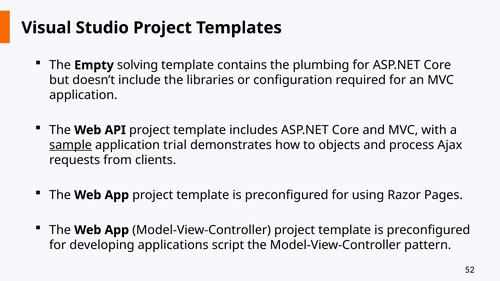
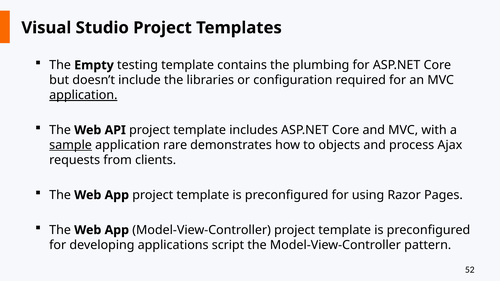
solving: solving -> testing (138, 65)
application underline: none -> present (83, 95)
trial: trial -> rare (175, 145)
